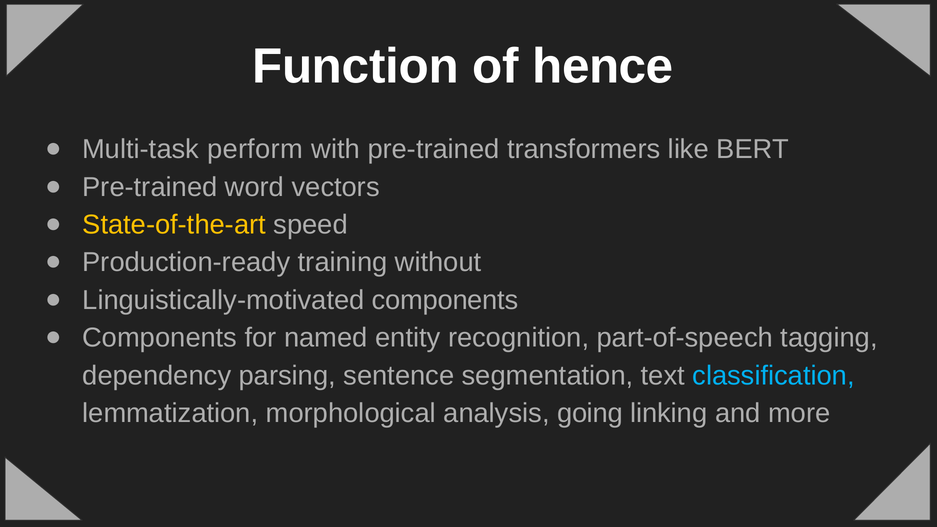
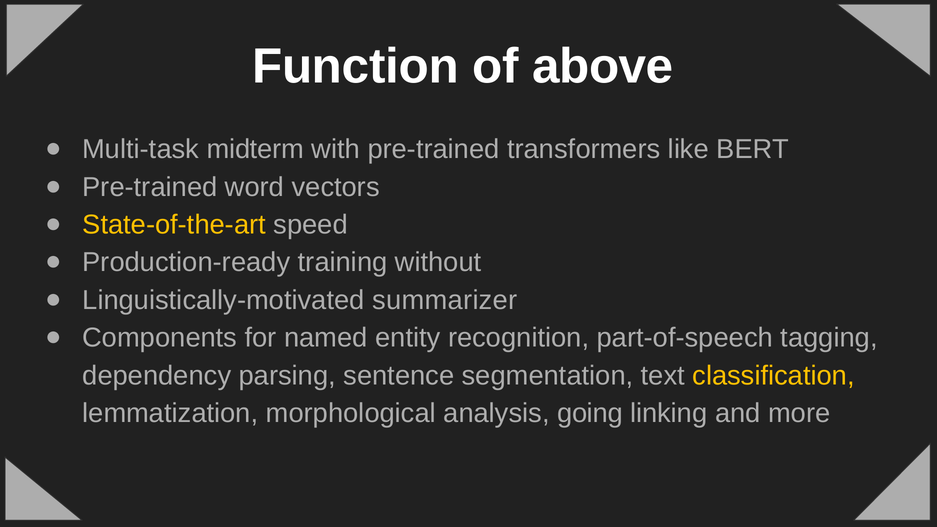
hence: hence -> above (603, 66)
perform: perform -> midterm (255, 149)
Linguistically-motivated components: components -> summarizer (445, 300)
classification colour: light blue -> yellow (774, 376)
